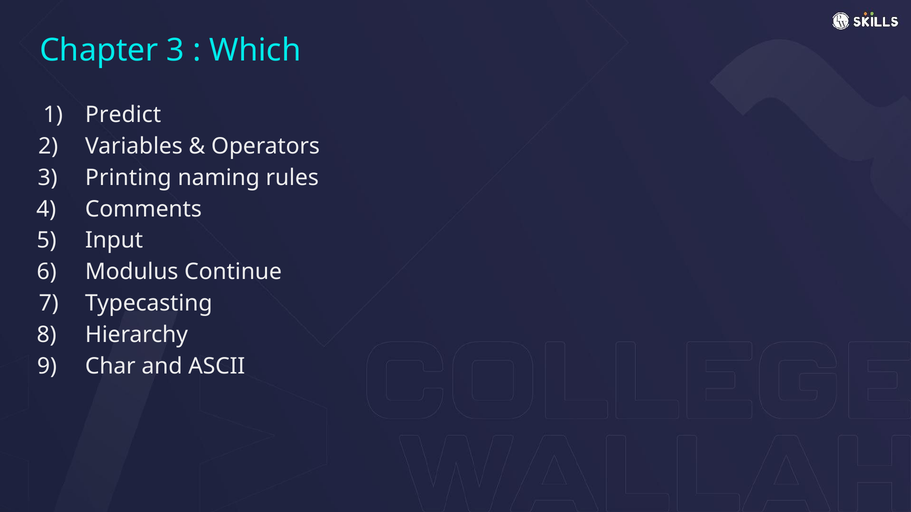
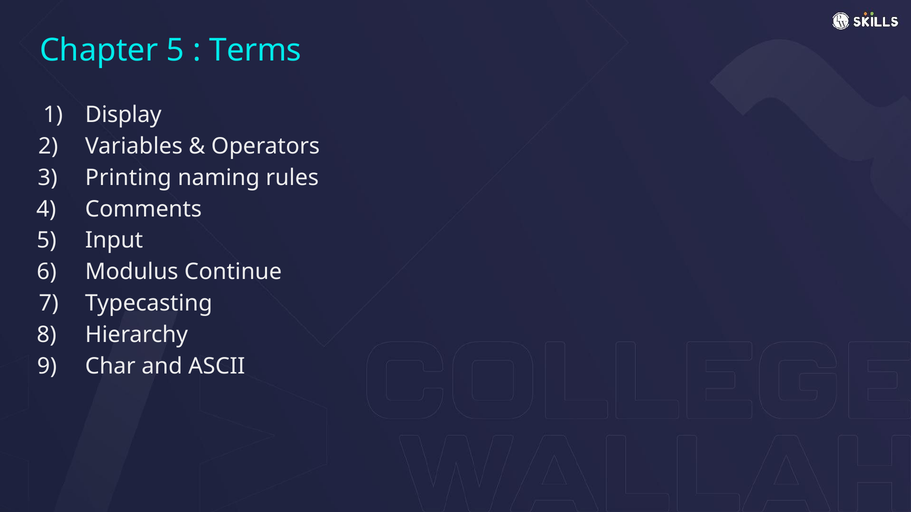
Chapter 3: 3 -> 5 (176, 50)
Which: Which -> Terms (255, 50)
Predict: Predict -> Display (123, 115)
